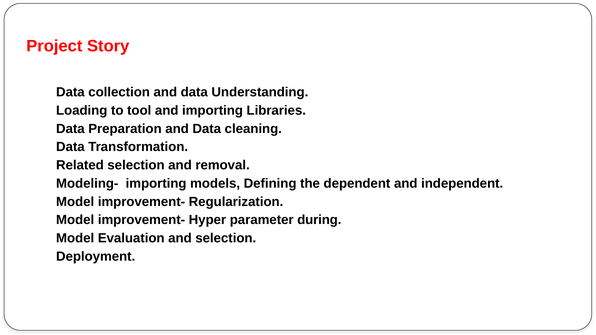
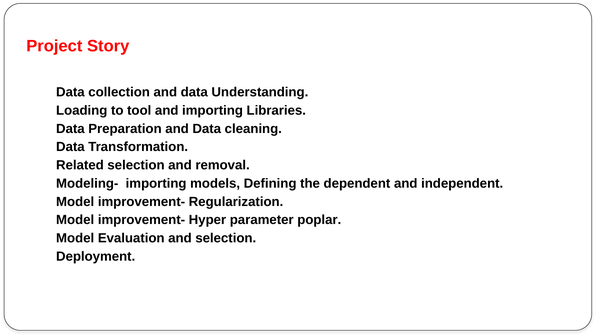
during: during -> poplar (319, 220)
